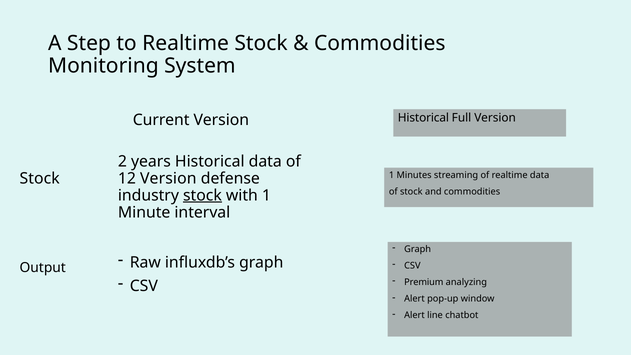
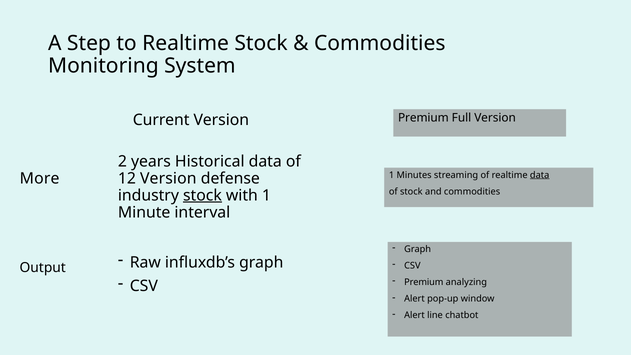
Version Historical: Historical -> Premium (423, 118)
data underline: none -> present (540, 175)
Stock: Stock -> More (40, 178)
